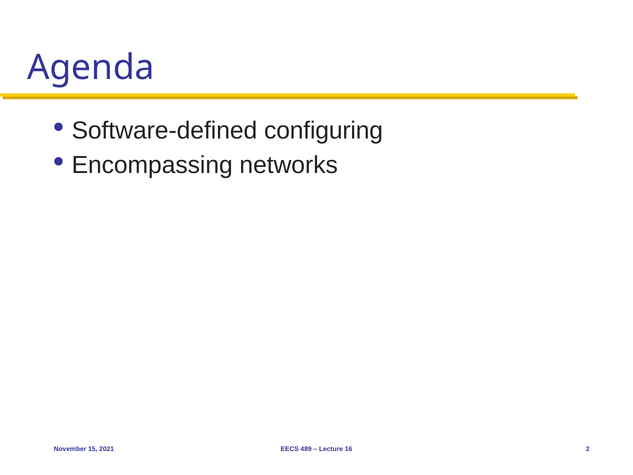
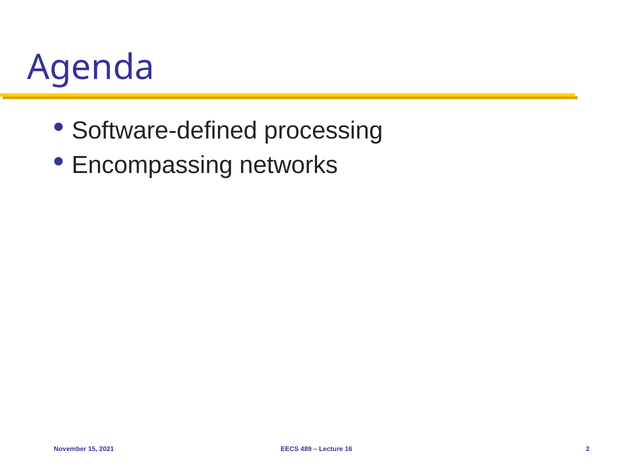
configuring: configuring -> processing (324, 130)
